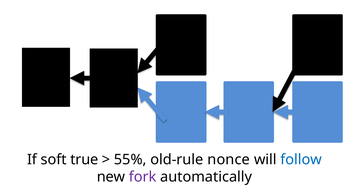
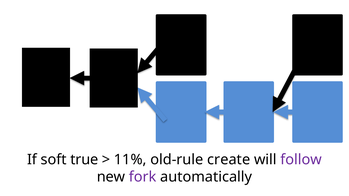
55%: 55% -> 11% (130, 160)
nonce: nonce -> create (229, 160)
follow colour: blue -> purple (301, 160)
